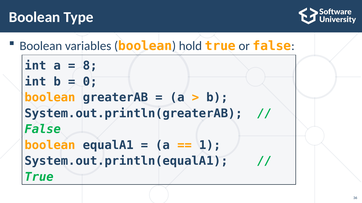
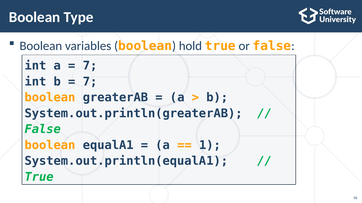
8: 8 -> 7 (90, 66)
0: 0 -> 7 (90, 82)
